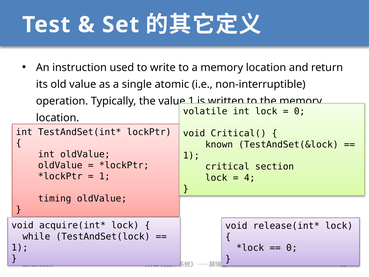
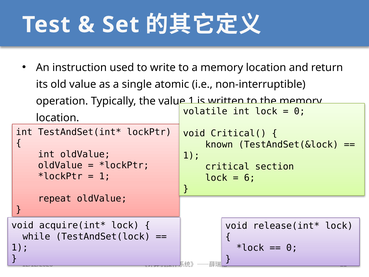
4: 4 -> 6 (250, 178)
timing: timing -> repeat (55, 198)
